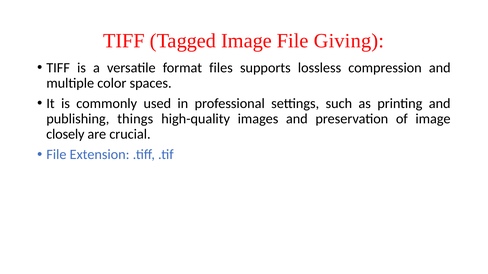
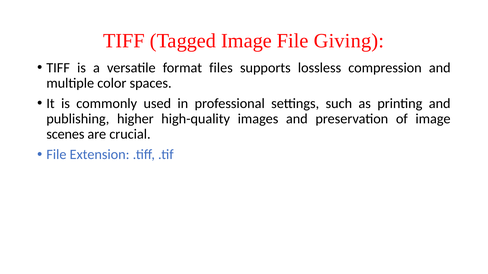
things: things -> higher (135, 119)
closely: closely -> scenes (65, 134)
